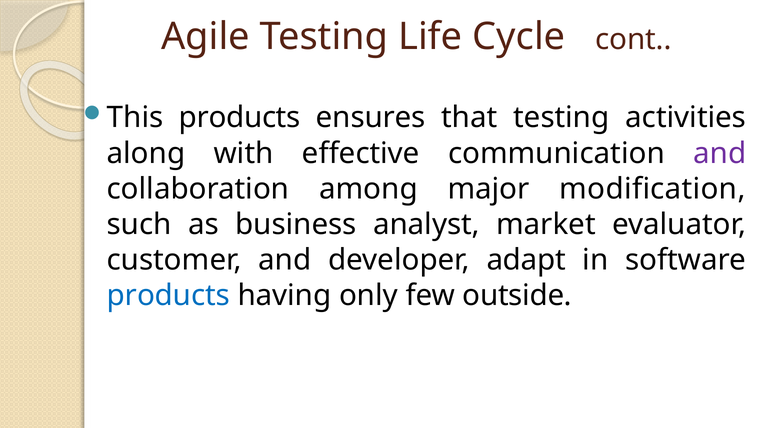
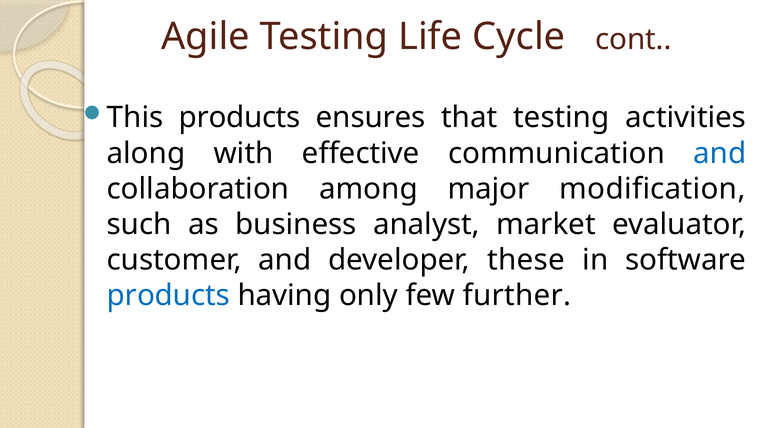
and colour: purple -> blue (720, 153)
adapt: adapt -> these (526, 260)
outside: outside -> further (517, 295)
